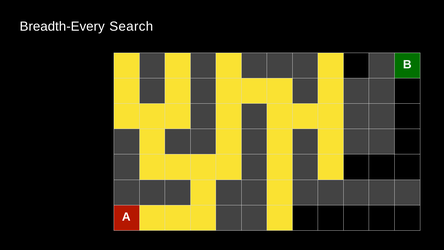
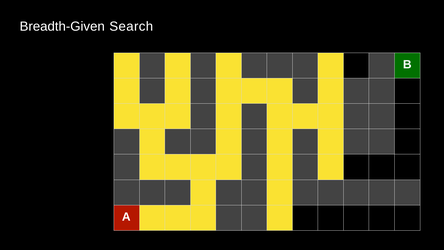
Breadth-Every: Breadth-Every -> Breadth-Given (62, 26)
